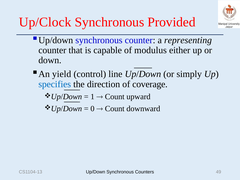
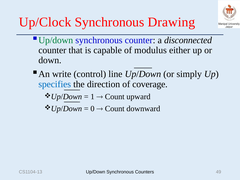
Provided: Provided -> Drawing (171, 22)
Up/down colour: black -> green (56, 40)
representing: representing -> disconnected (188, 40)
yield: yield -> write (62, 74)
